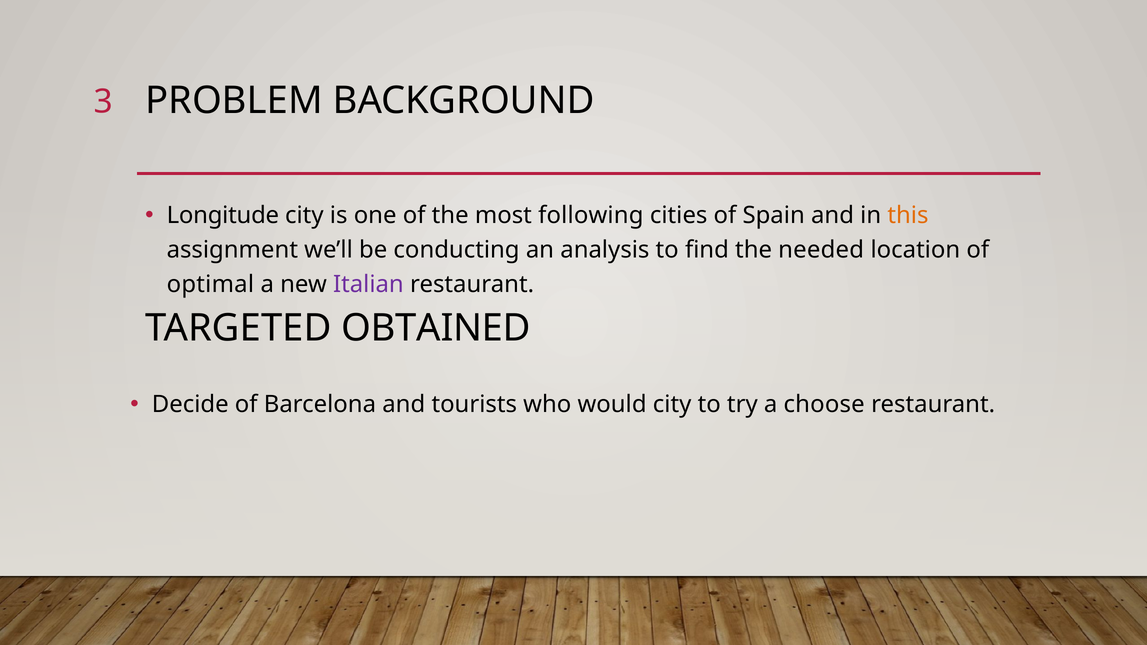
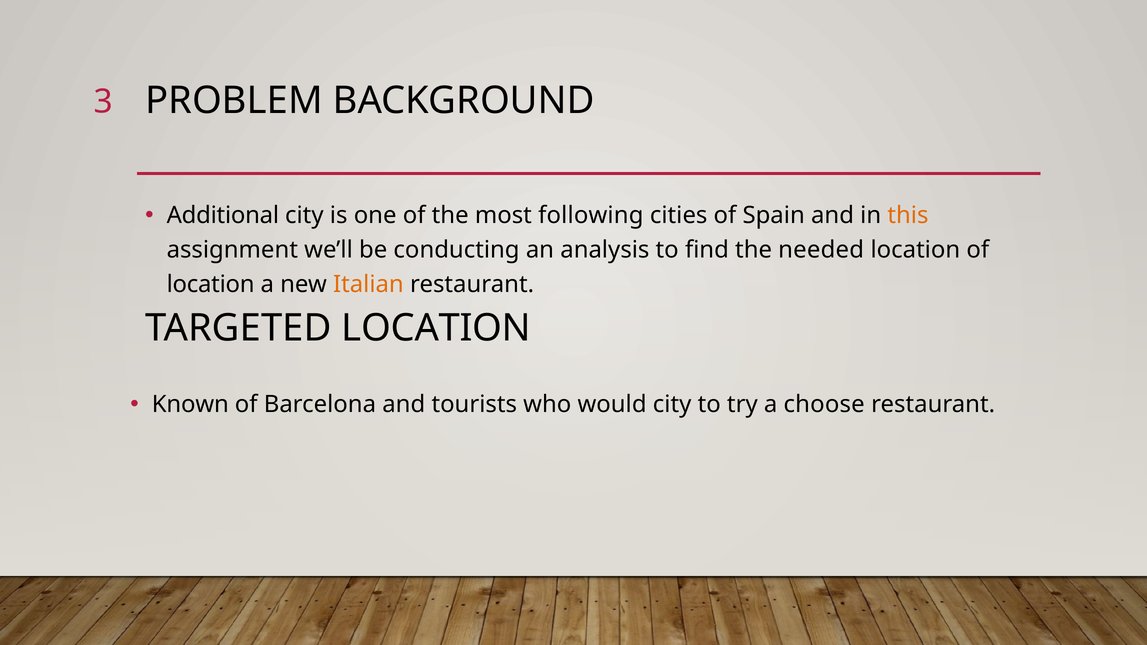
Longitude: Longitude -> Additional (223, 216)
optimal: optimal -> location (211, 284)
Italian colour: purple -> orange (368, 284)
TARGETED OBTAINED: OBTAINED -> LOCATION (436, 328)
Decide: Decide -> Known (190, 405)
